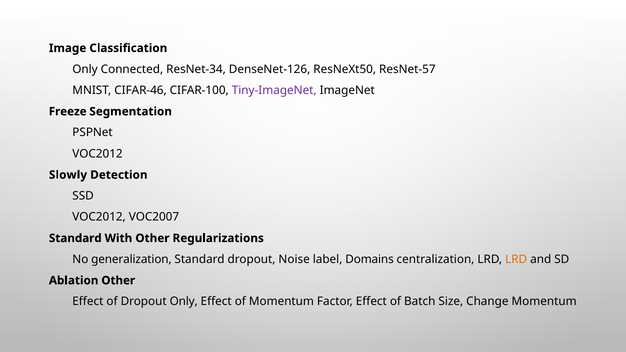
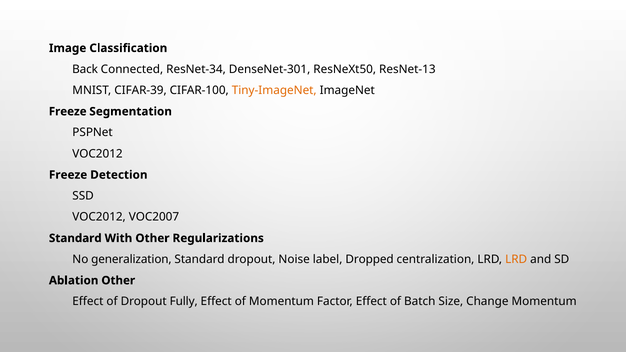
Only: Only -> Back (85, 69)
DenseNet-126: DenseNet-126 -> DenseNet-301 (270, 69)
ResNet-57: ResNet-57 -> ResNet-13 (407, 69)
CIFAR-46: CIFAR-46 -> CIFAR-39 (140, 90)
Tiny-ImageNet colour: purple -> orange (274, 90)
Slowly: Slowly -> Freeze (68, 175)
Domains: Domains -> Dropped (370, 259)
Dropout Only: Only -> Fully (184, 302)
